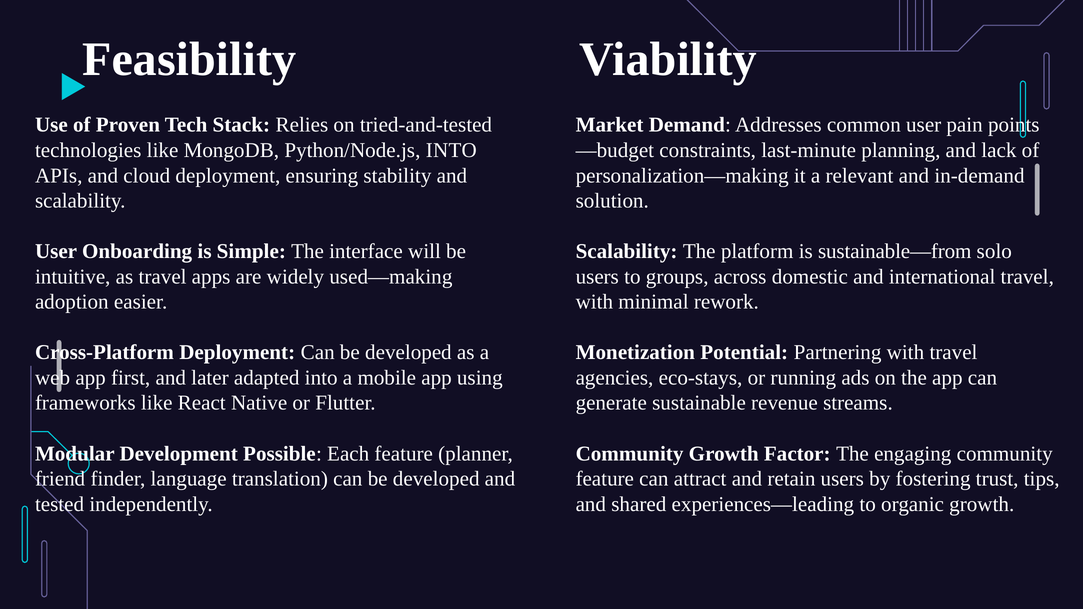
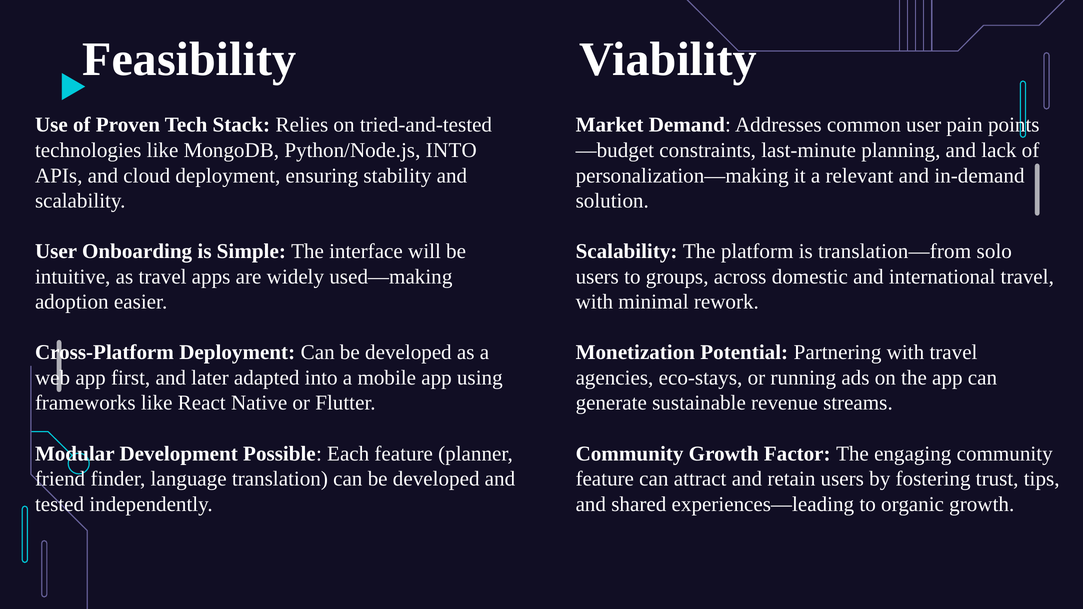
sustainable—from: sustainable—from -> translation—from (895, 251)
